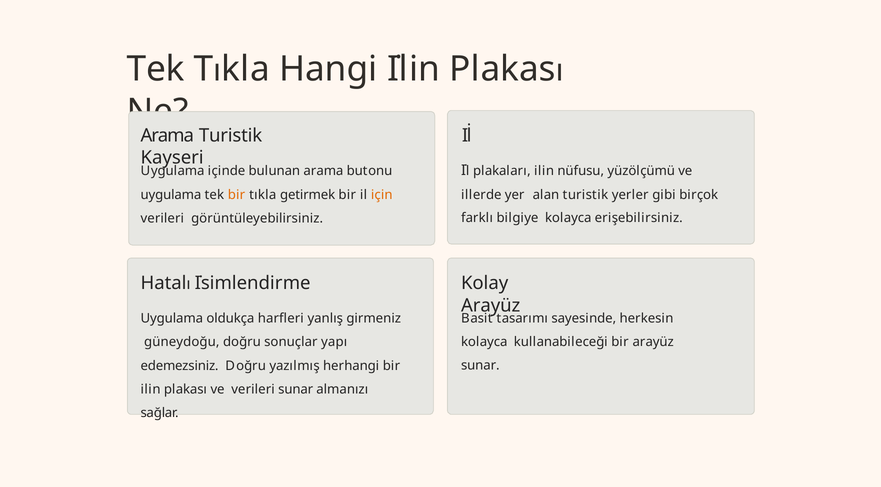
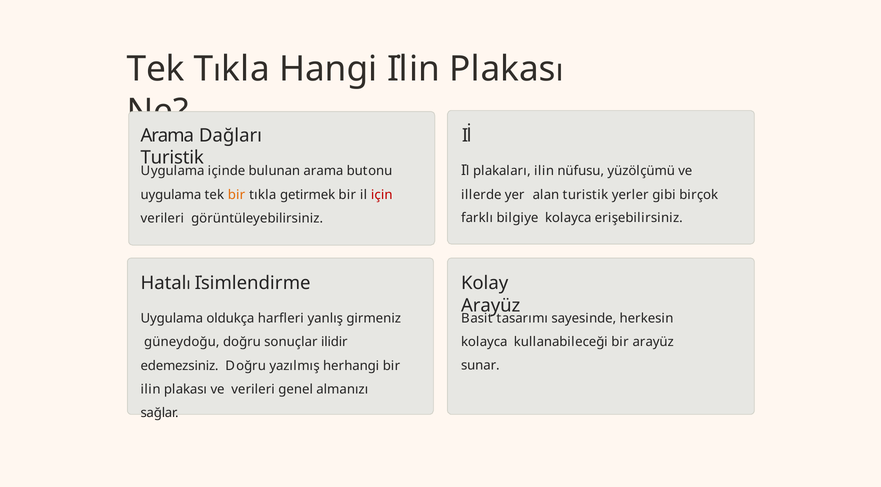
Arama Turistik: Turistik -> Dağları (230, 136)
Kayseri: Kayseri -> Turistik (172, 158)
için colour: orange -> red (382, 195)
yapı: yapı -> ilidir (334, 342)
verileri sunar: sunar -> genel (296, 389)
